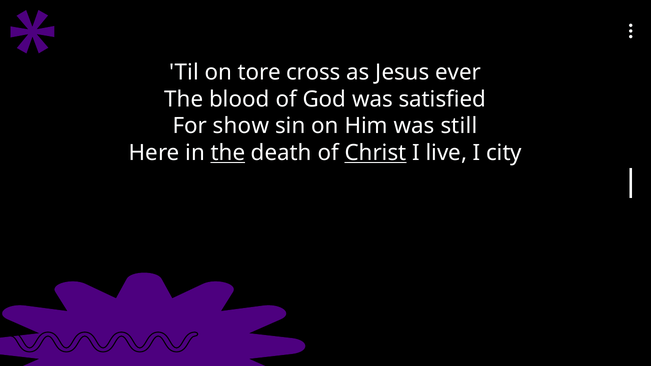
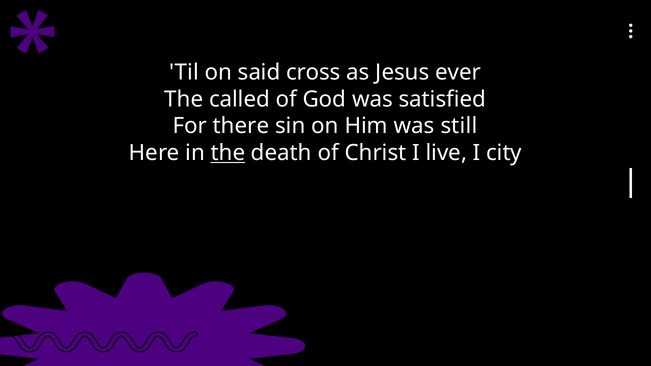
tore: tore -> said (259, 72)
blood: blood -> called (239, 99)
show: show -> there (241, 126)
Christ underline: present -> none (375, 153)
